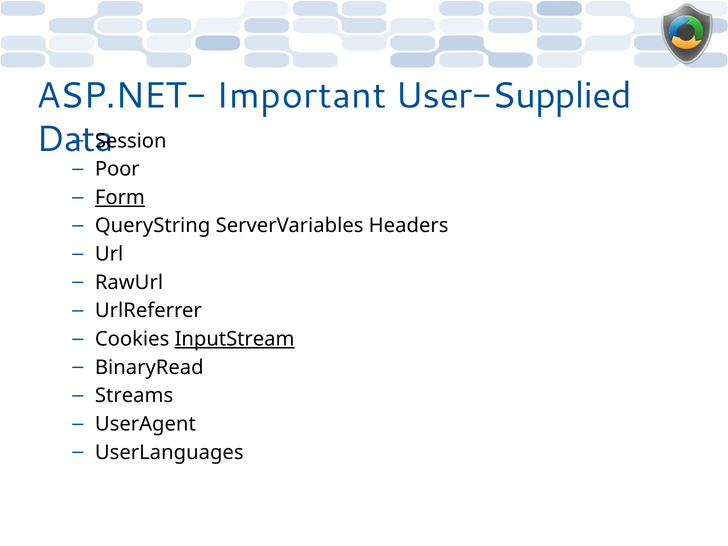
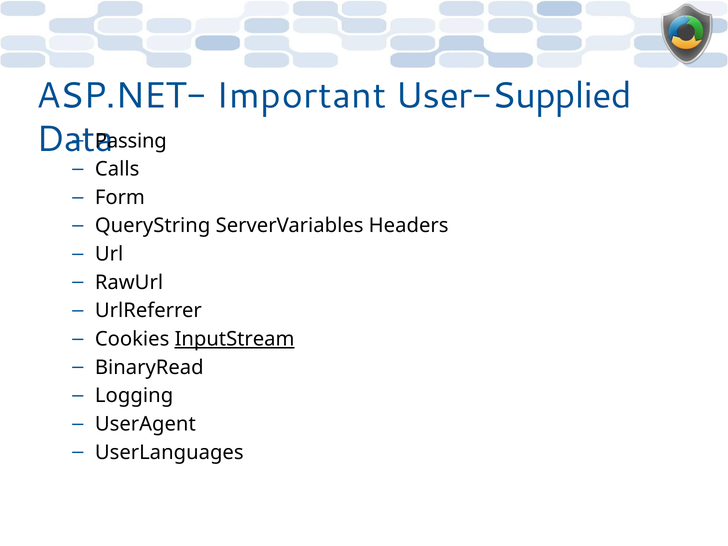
Session: Session -> Passing (131, 141)
Poor: Poor -> Calls (117, 169)
Form underline: present -> none (120, 197)
Streams: Streams -> Logging (134, 396)
